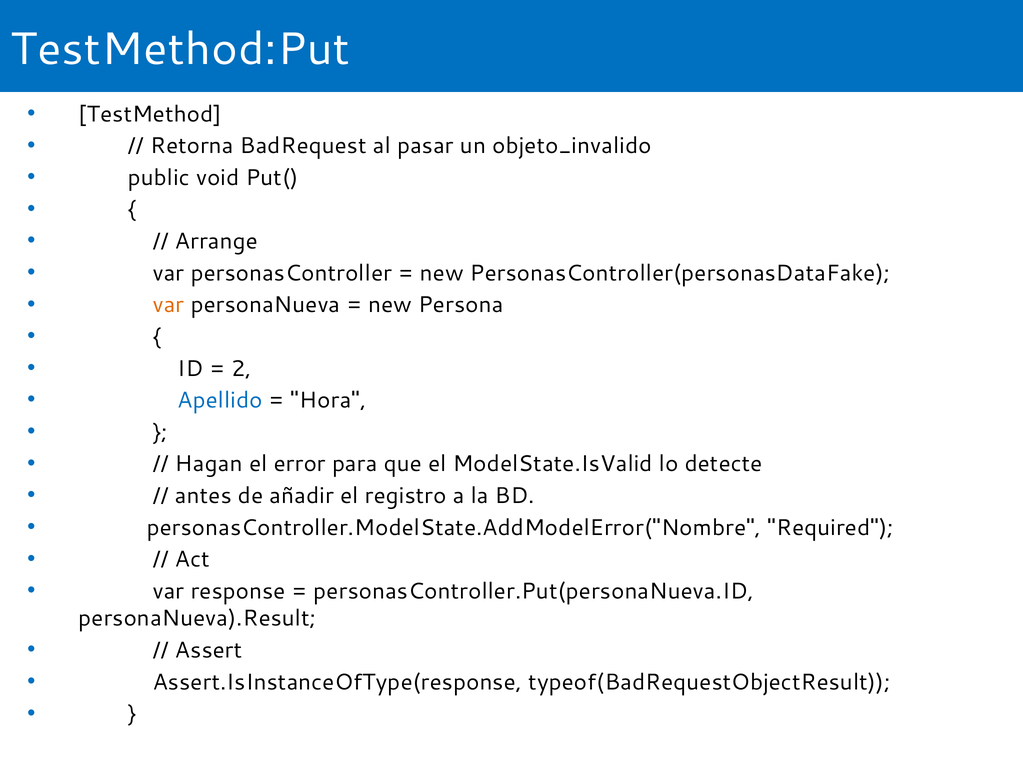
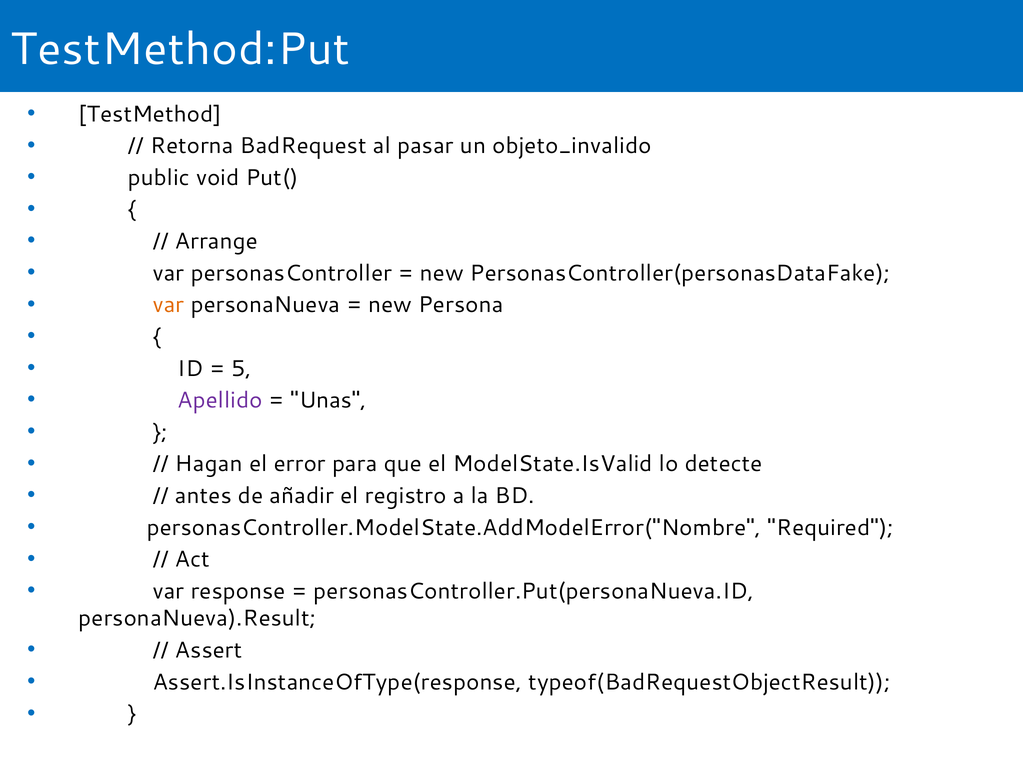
2: 2 -> 5 (241, 369)
Apellido colour: blue -> purple (220, 400)
Hora: Hora -> Unas (329, 400)
